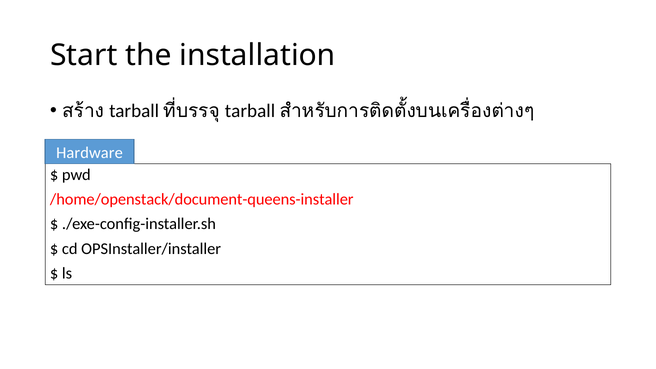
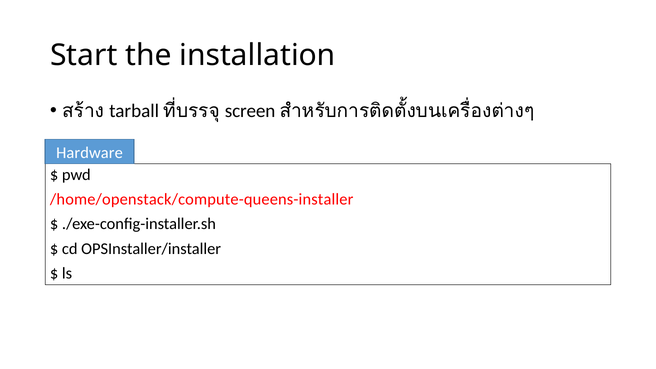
tarball: tarball -> screen (250, 111)
/home/openstack/document-queens-installer: /home/openstack/document-queens-installer -> /home/openstack/compute-queens-installer (202, 200)
